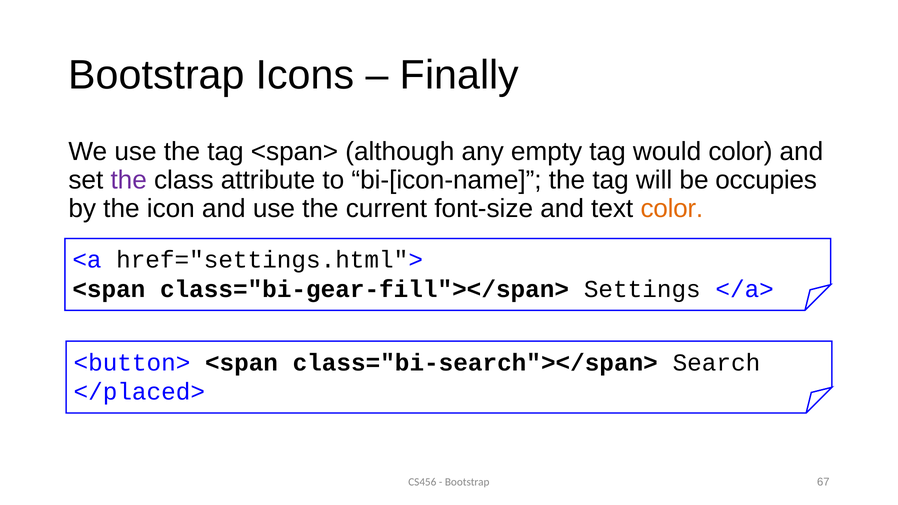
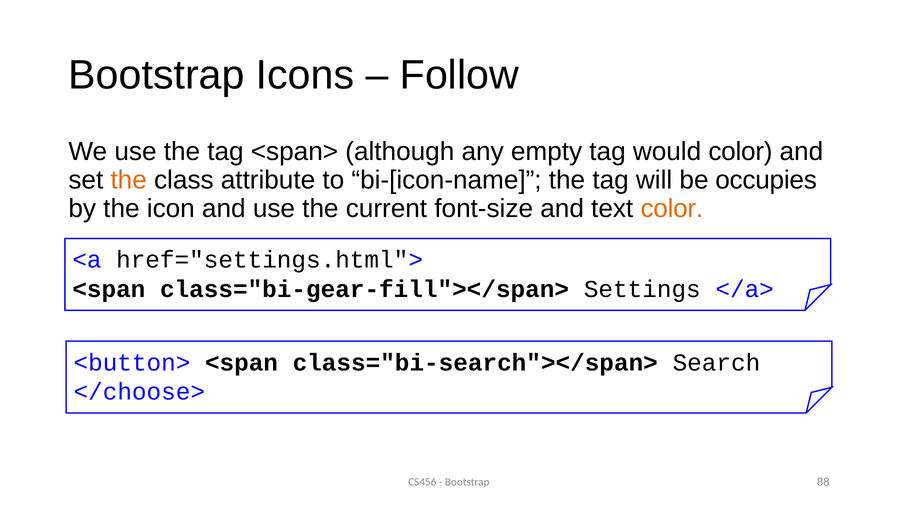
Finally: Finally -> Follow (459, 75)
the colour: purple -> orange (129, 180)
</placed>: </placed> -> </choose> (139, 392)
67: 67 -> 88 (823, 482)
